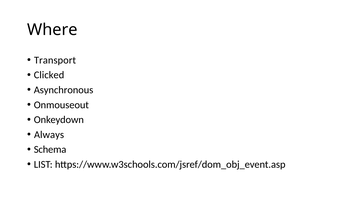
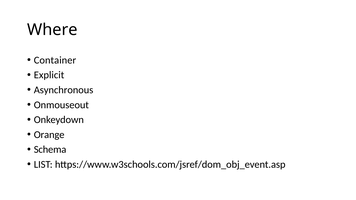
Transport: Transport -> Container (55, 60)
Clicked: Clicked -> Explicit (49, 75)
Always: Always -> Orange (49, 135)
